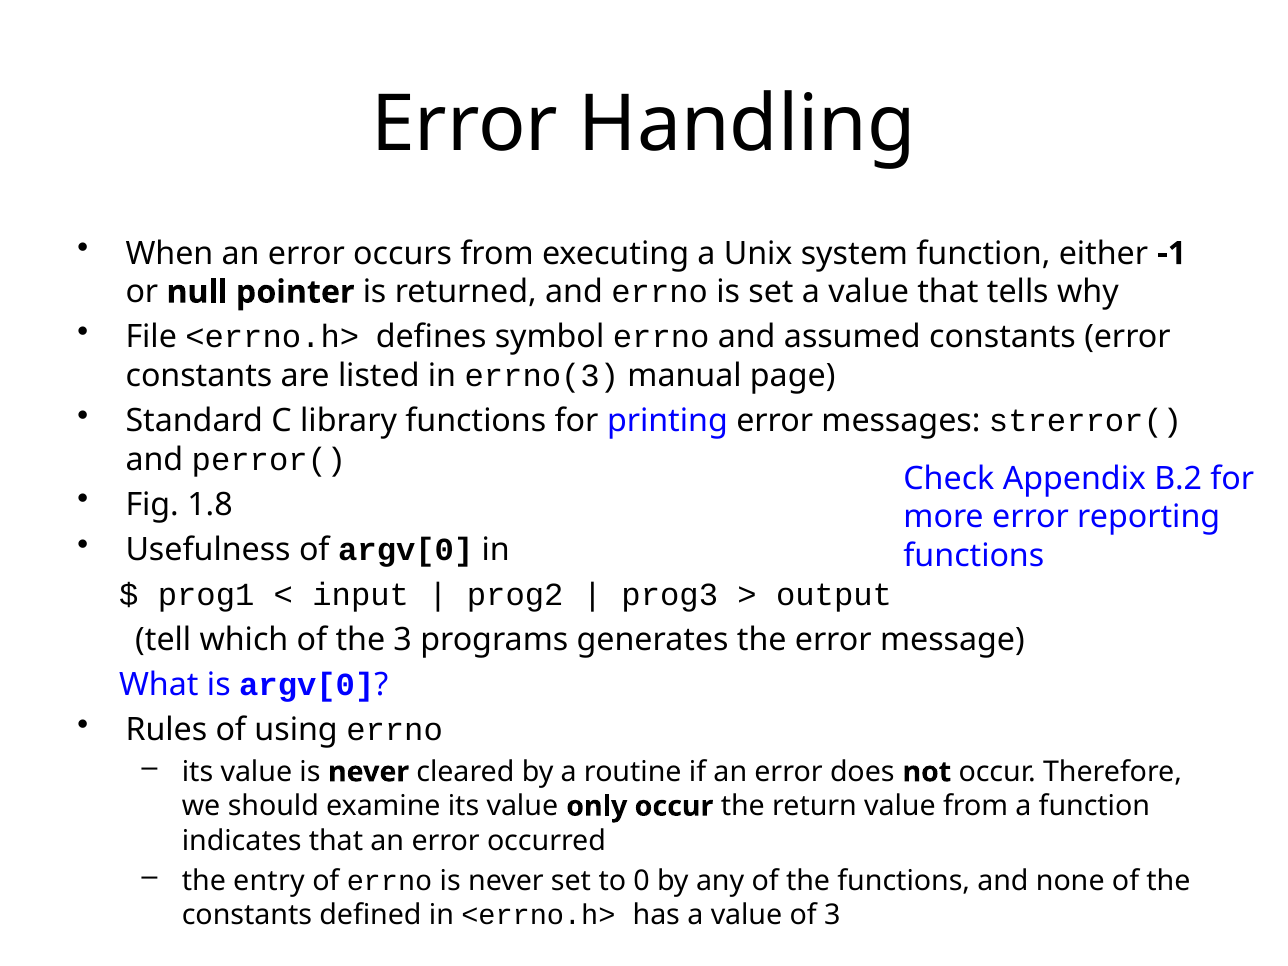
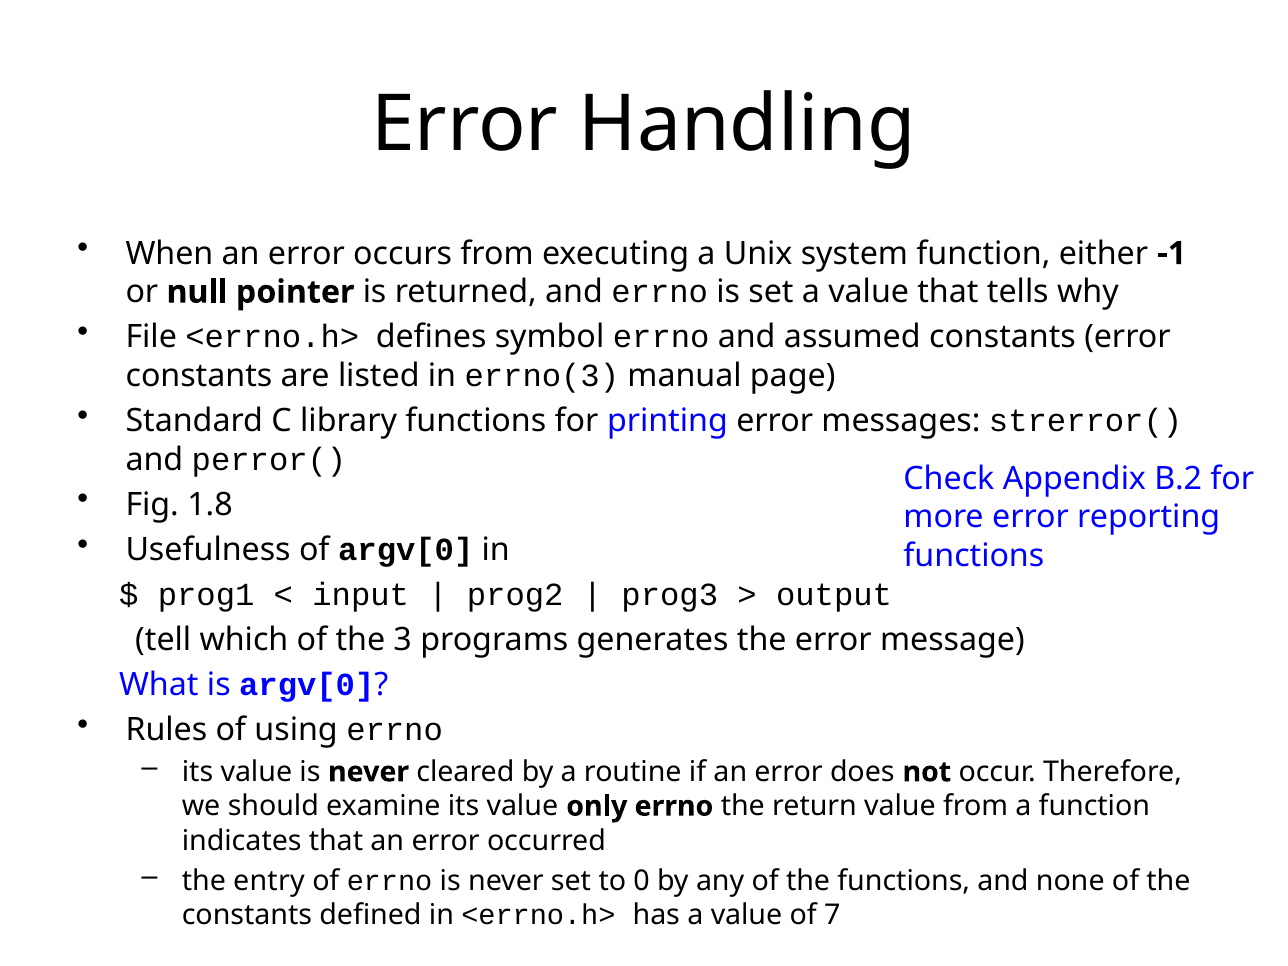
only occur: occur -> errno (674, 806)
of 3: 3 -> 7 (832, 915)
